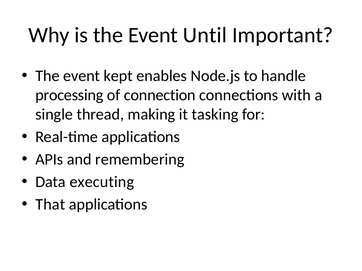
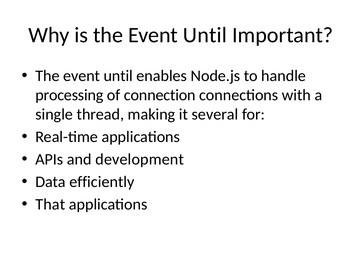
kept: kept -> until (118, 76)
tasking: tasking -> several (215, 115)
remembering: remembering -> development (140, 160)
executing: executing -> efficiently (102, 182)
